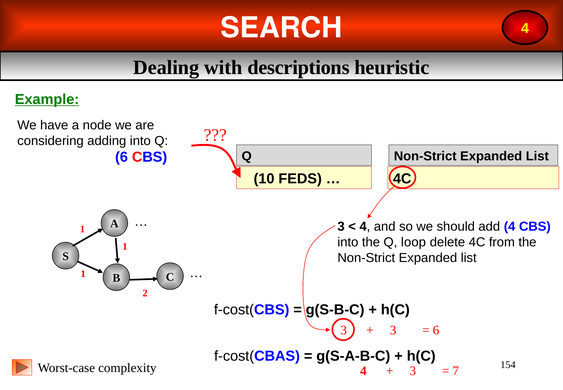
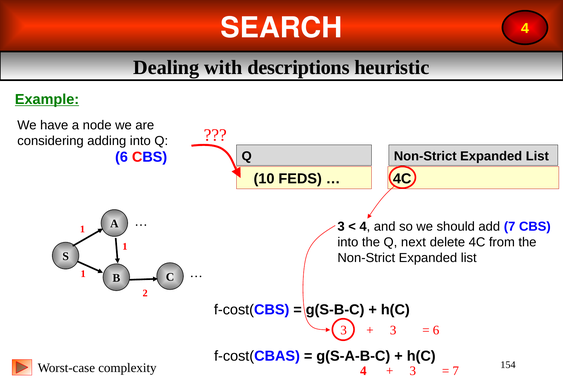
add 4: 4 -> 7 (510, 226)
loop: loop -> next (413, 242)
